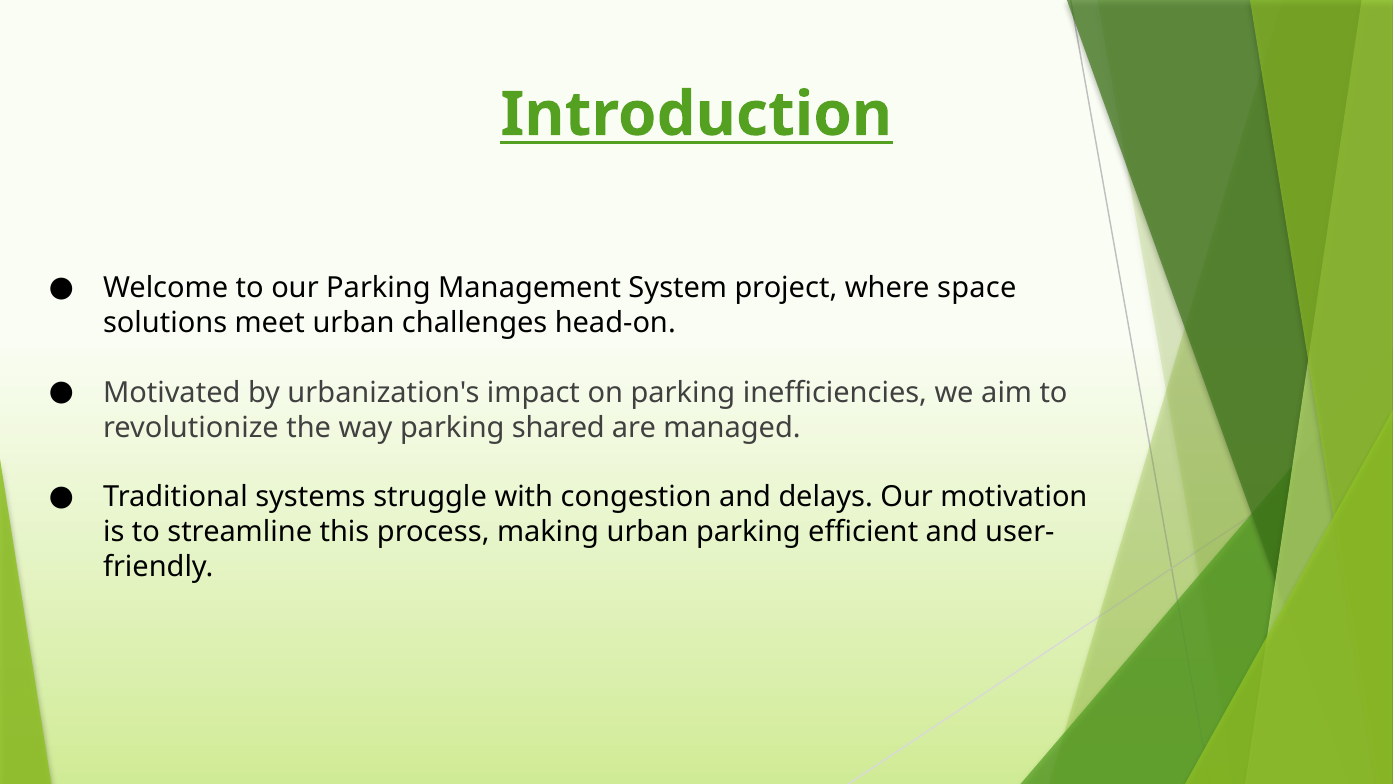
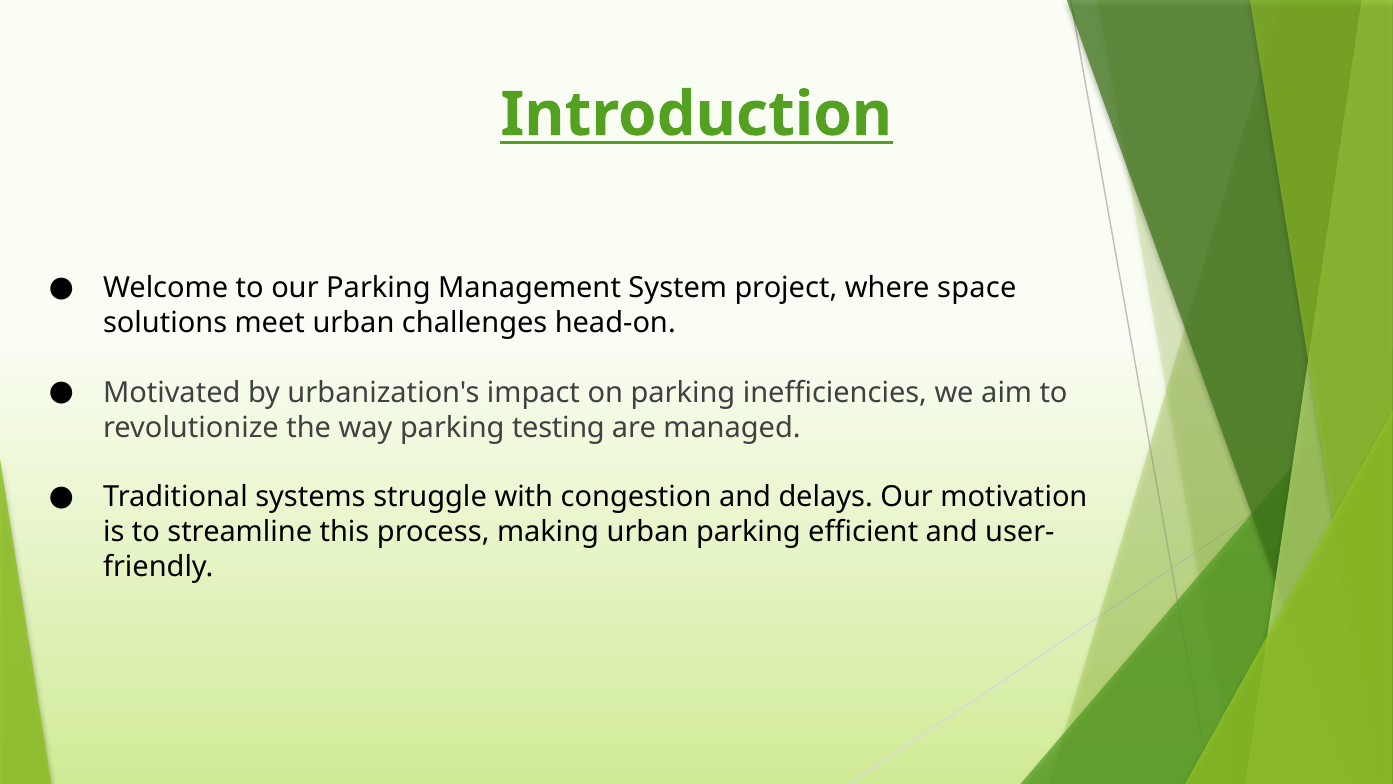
shared: shared -> testing (558, 427)
